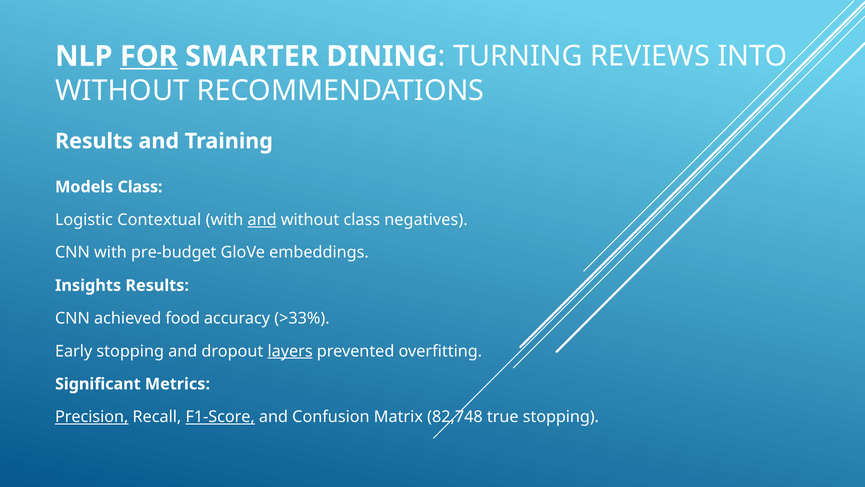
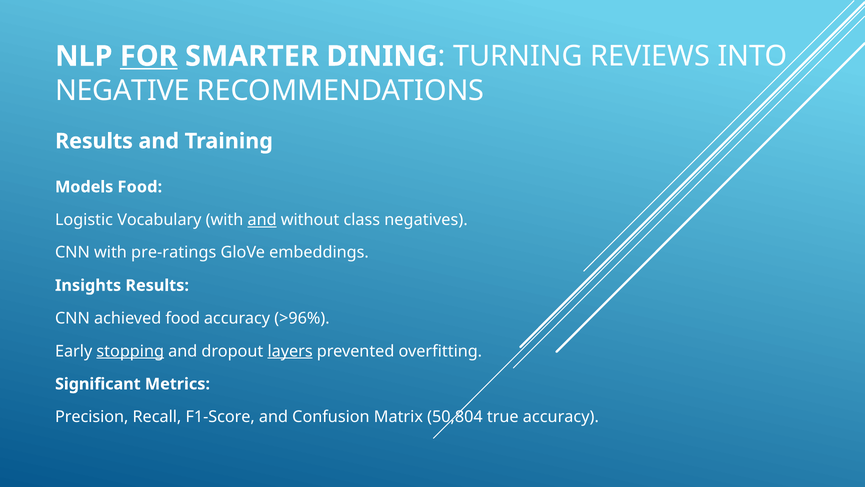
WITHOUT: WITHOUT -> NEGATIVE (122, 91)
Models Class: Class -> Food (140, 187)
Contextual: Contextual -> Vocabulary (159, 220)
pre-budget: pre-budget -> pre-ratings (174, 252)
>33%: >33% -> >96% (302, 318)
stopping underline: none -> present (130, 351)
Precision underline: present -> none (92, 417)
F1-Score underline: present -> none (220, 417)
82,748: 82,748 -> 50,804 (455, 417)
true stopping: stopping -> accuracy (561, 417)
